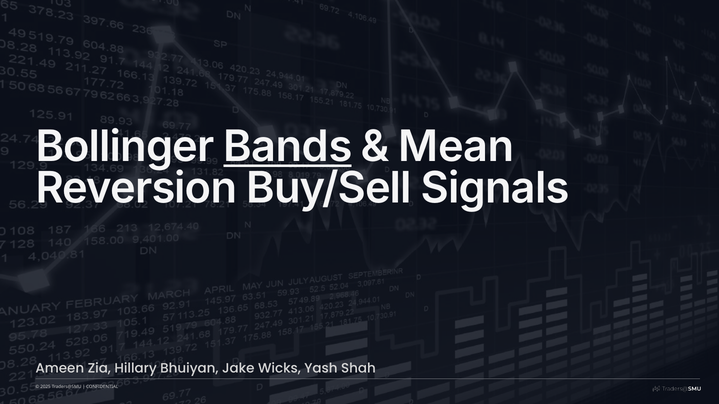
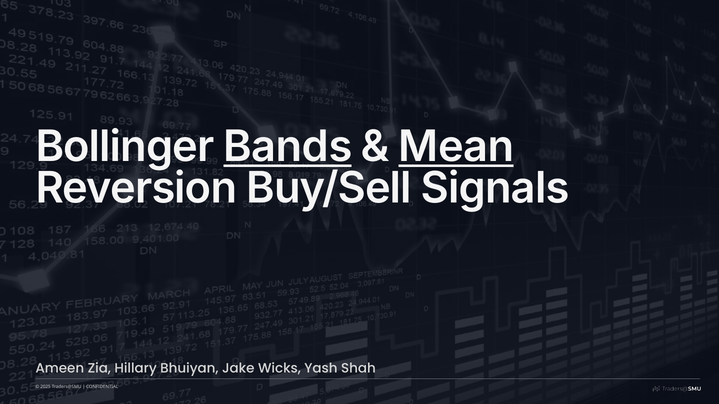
Mean underline: none -> present (456, 147)
